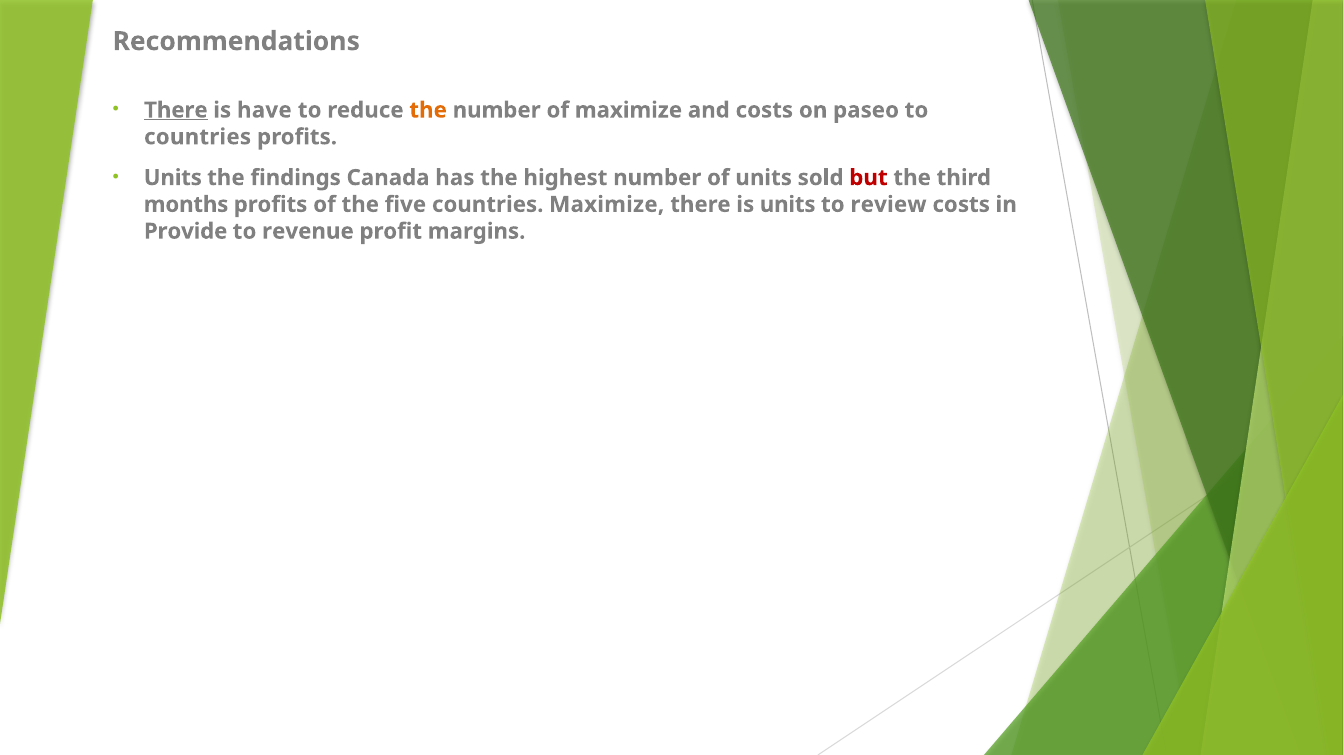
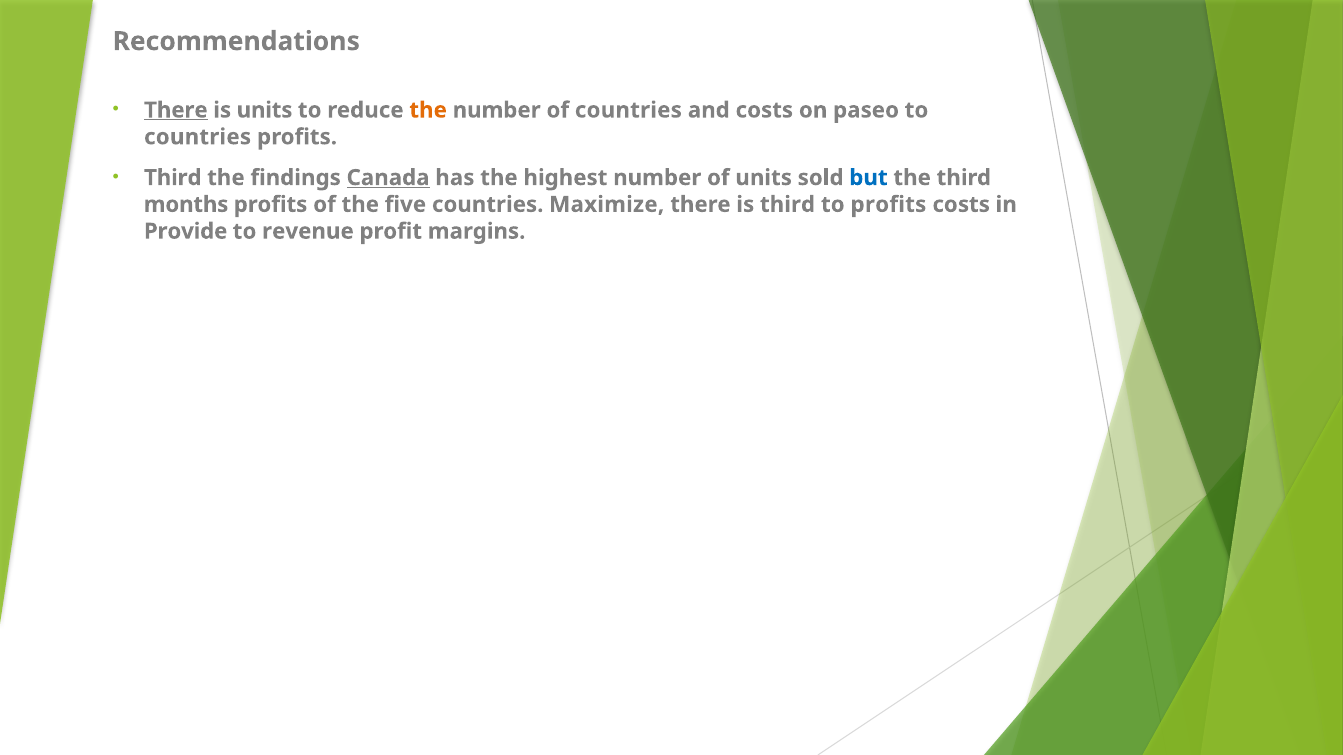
is have: have -> units (265, 110)
of maximize: maximize -> countries (628, 110)
Units: Units -> Third (173, 178)
Canada underline: none -> present (388, 178)
but colour: red -> blue (868, 178)
is units: units -> third (788, 205)
to review: review -> profits (888, 205)
